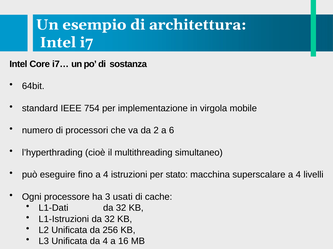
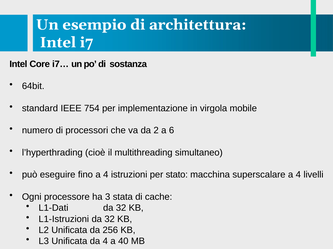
usati: usati -> stata (123, 197)
16: 16 -> 40 (123, 242)
